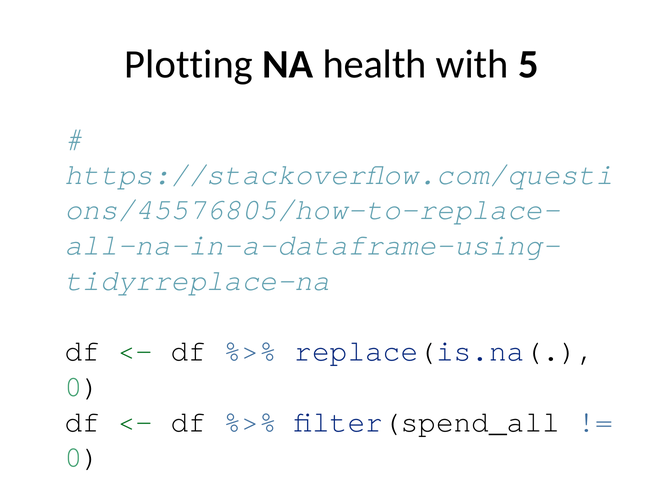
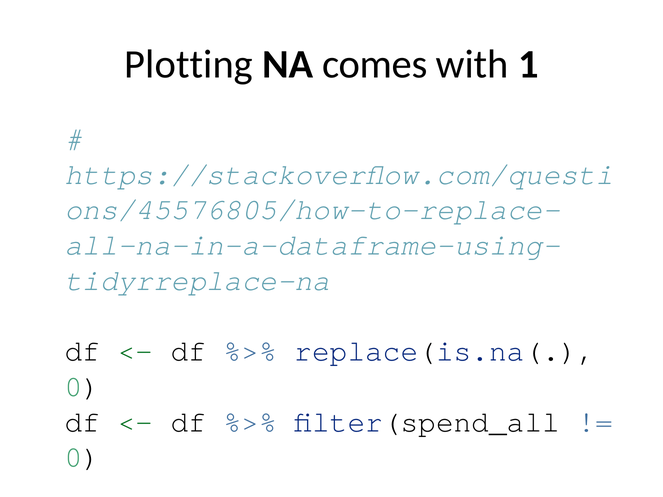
health: health -> comes (375, 64)
5: 5 -> 1 (528, 64)
